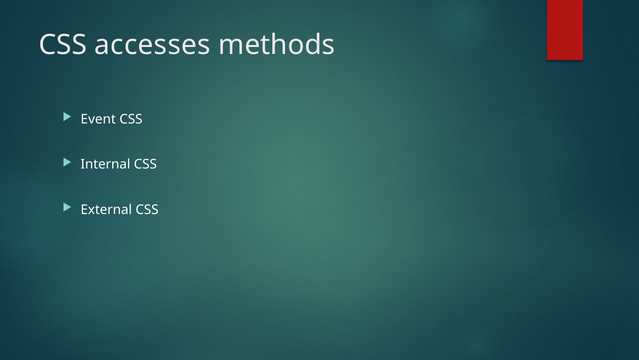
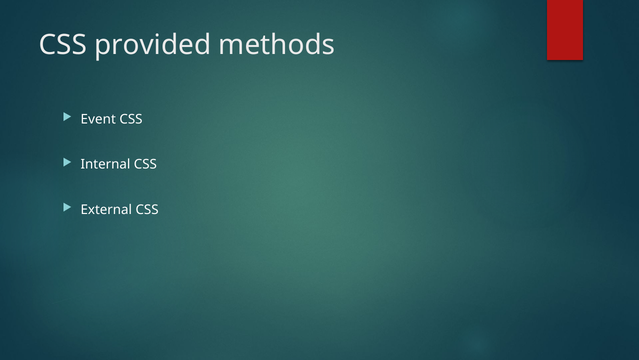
accesses: accesses -> provided (153, 45)
